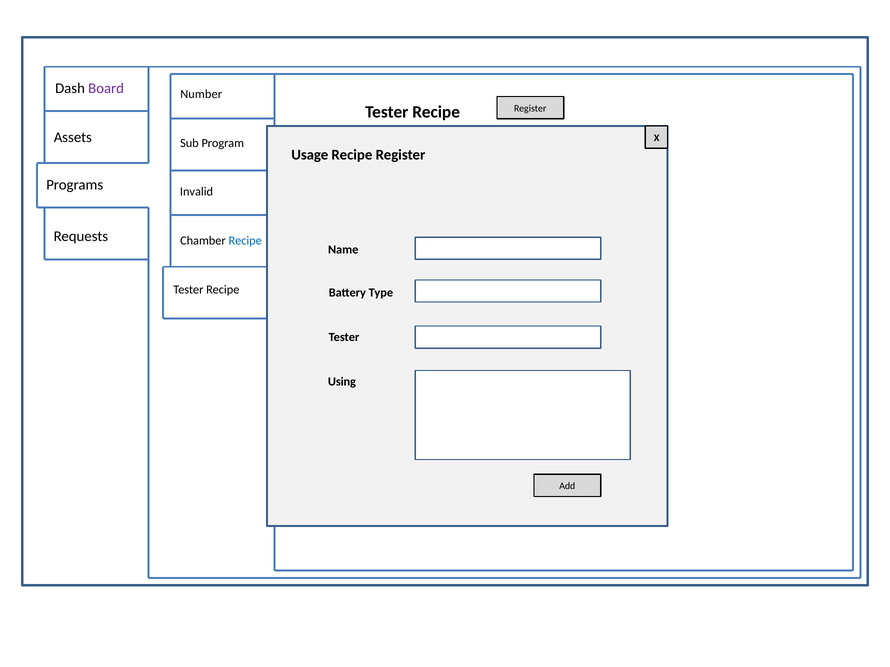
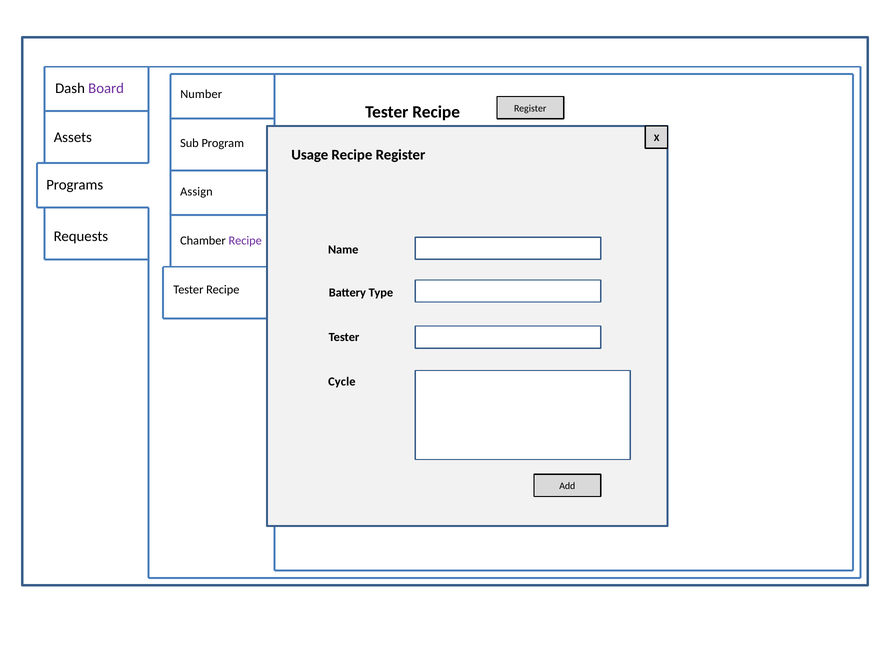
Invalid: Invalid -> Assign (196, 192)
Recipe colour: blue -> purple (245, 241)
Using: Using -> Cycle (342, 382)
